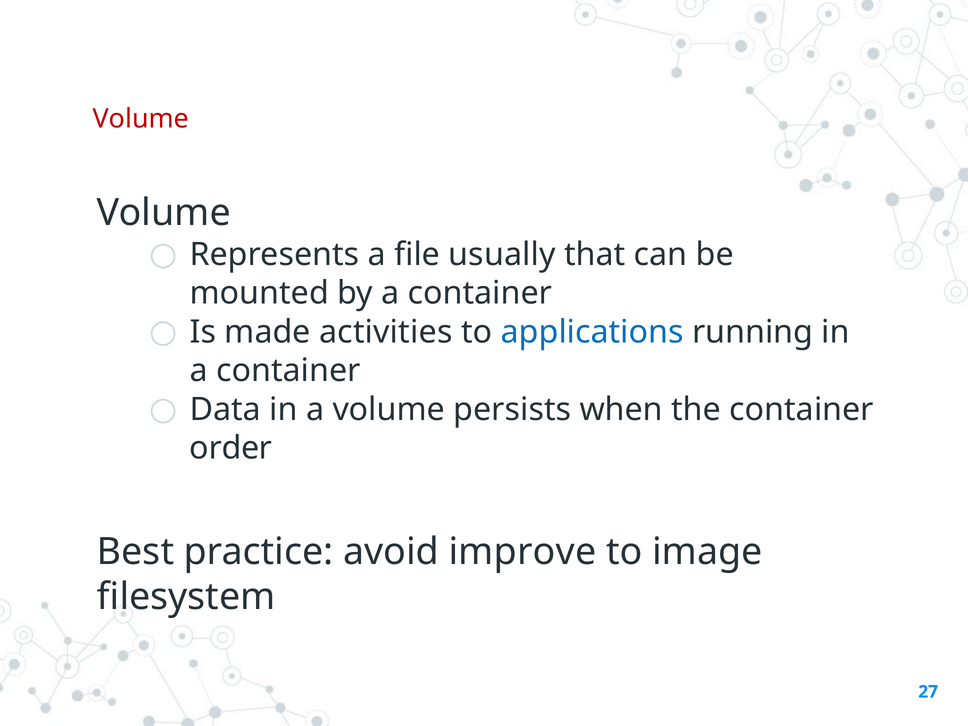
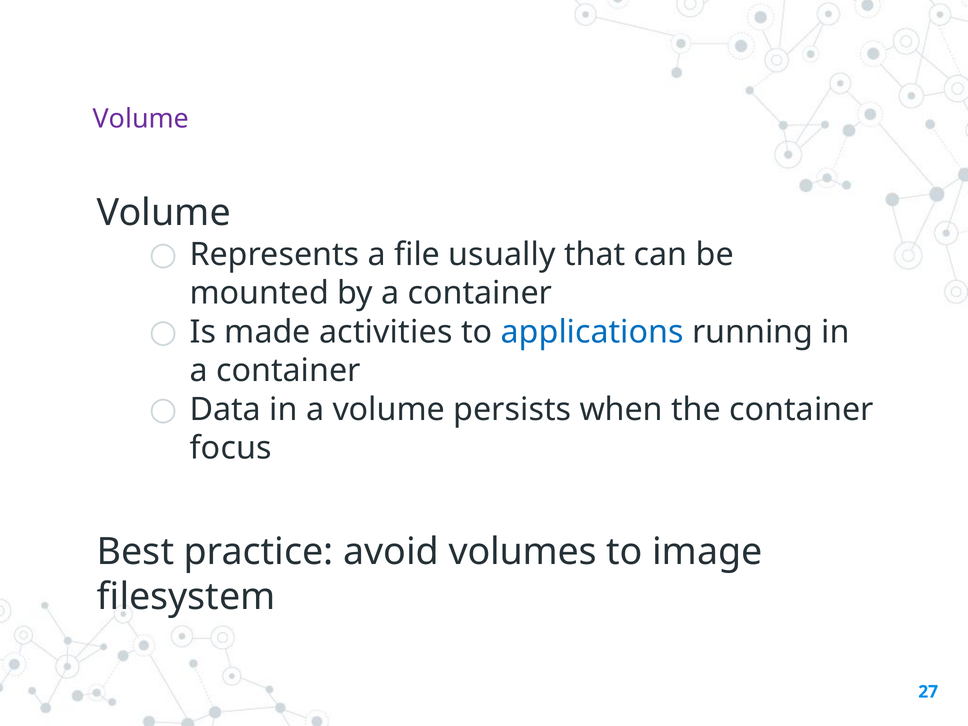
Volume colour: red -> purple (141, 119)
order: order -> focus (231, 448)
improve: improve -> volumes (523, 552)
